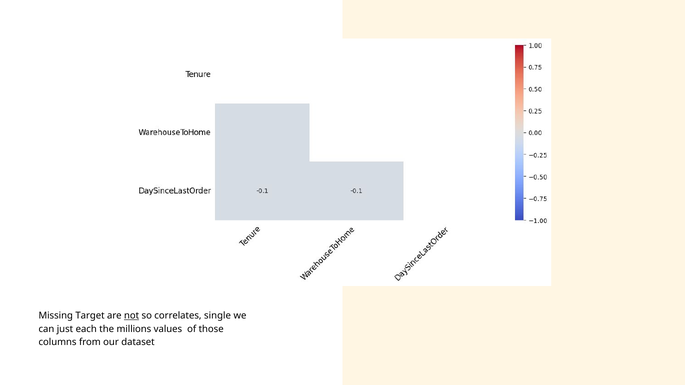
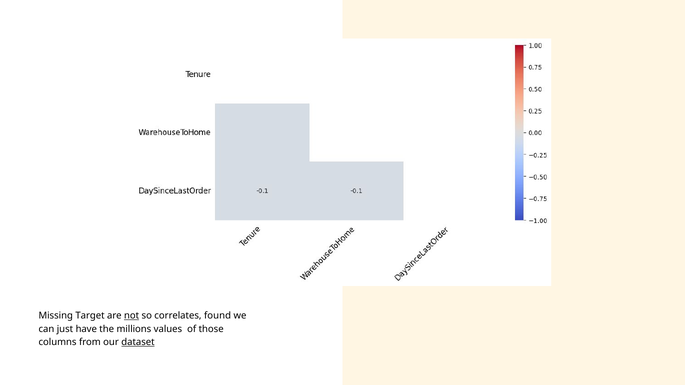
single: single -> found (217, 316)
each: each -> have (86, 329)
dataset underline: none -> present (138, 343)
